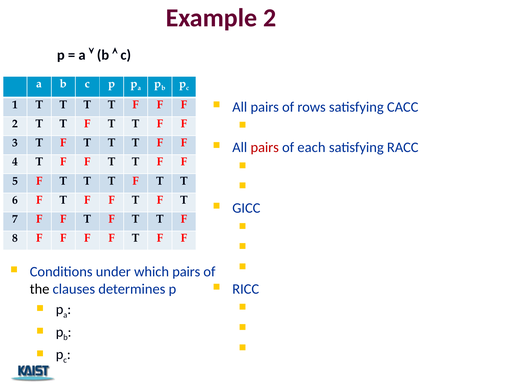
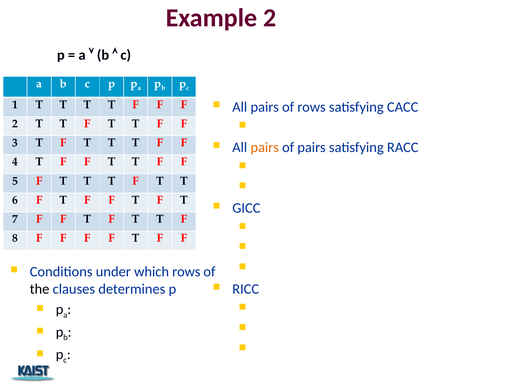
pairs colour: red -> orange (265, 147)
of each: each -> pairs (312, 147)
which pairs: pairs -> rows (186, 272)
